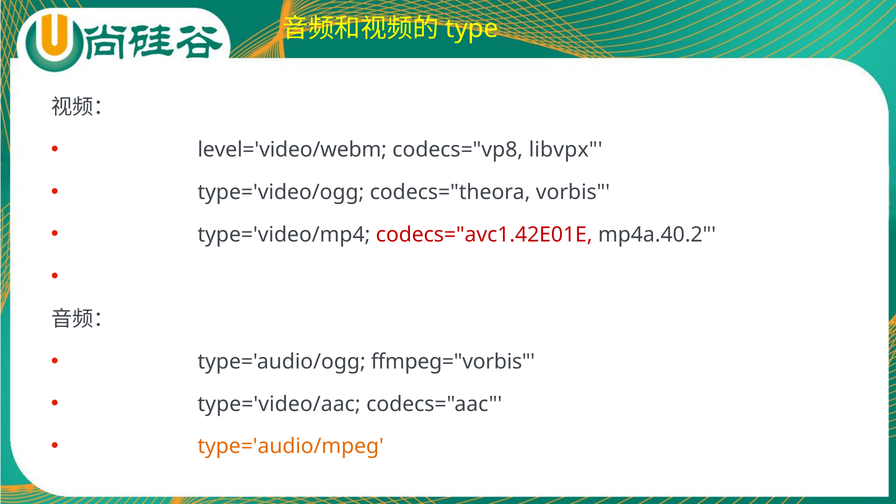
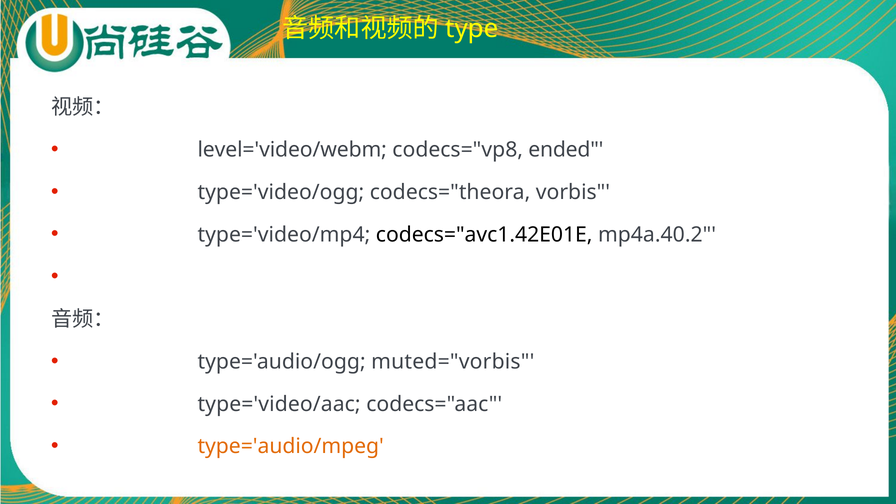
libvpx: libvpx -> ended (566, 150)
codecs="avc1.42E01E colour: red -> black (484, 235)
ffmpeg="vorbis: ffmpeg="vorbis -> muted="vorbis (453, 362)
